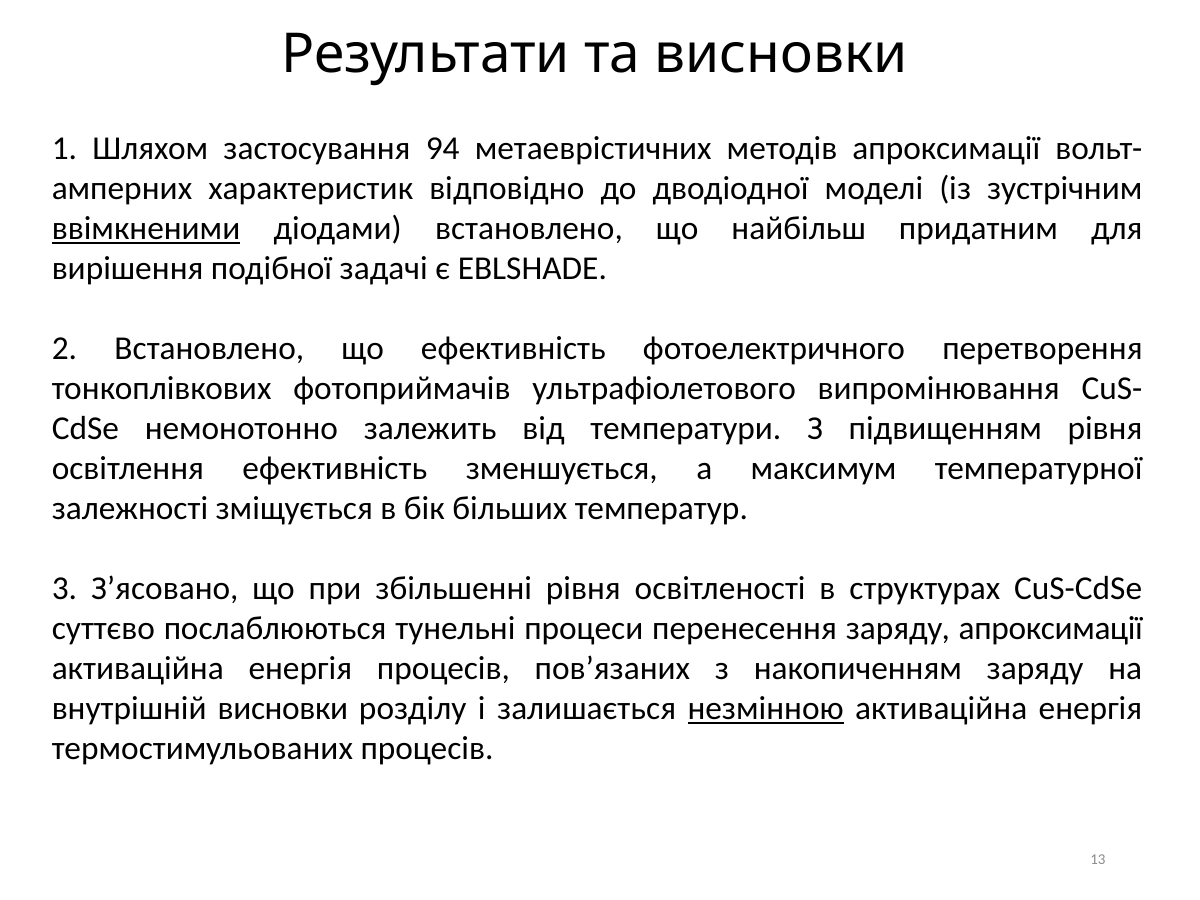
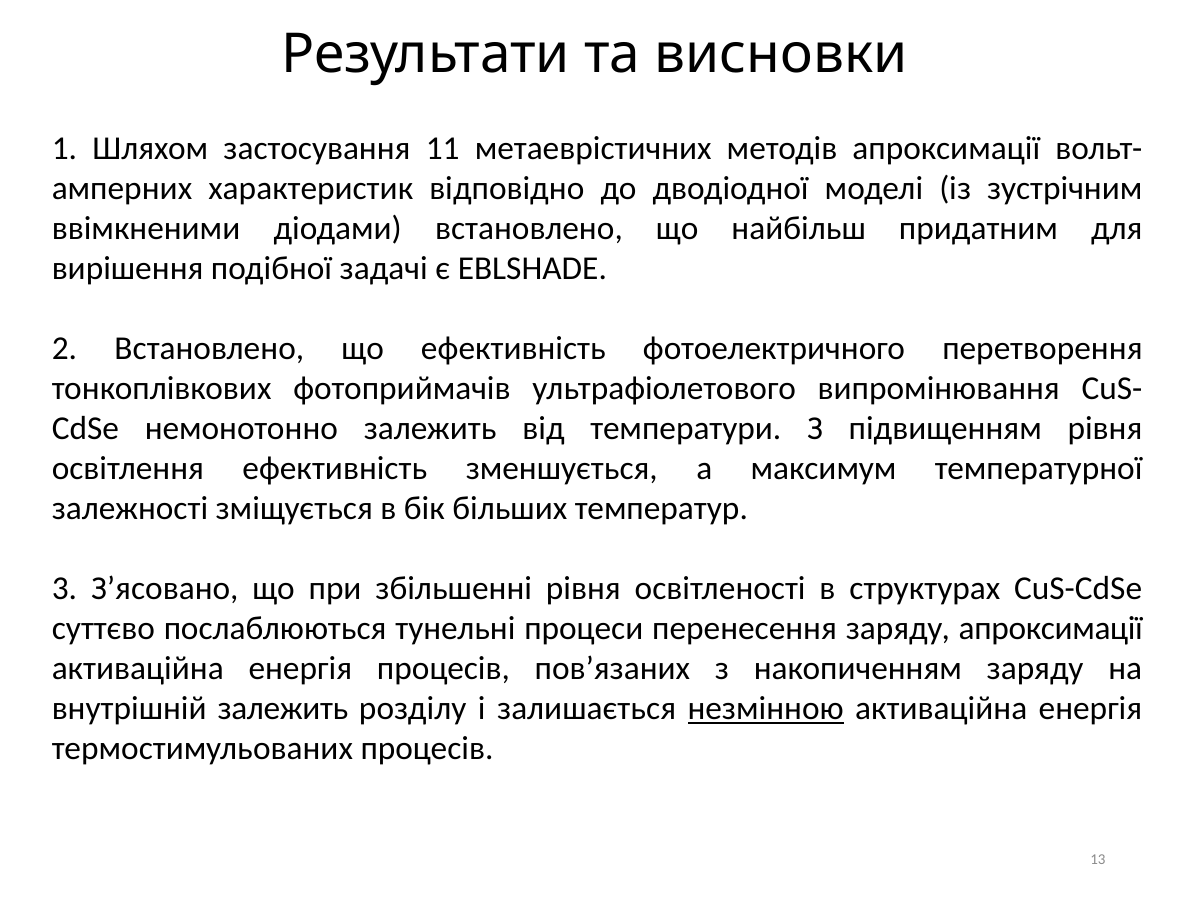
94: 94 -> 11 (443, 148)
ввімкненими underline: present -> none (146, 228)
внутрішній висновки: висновки -> залежить (283, 708)
